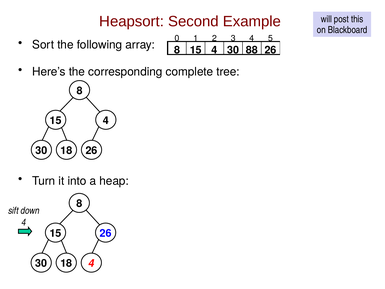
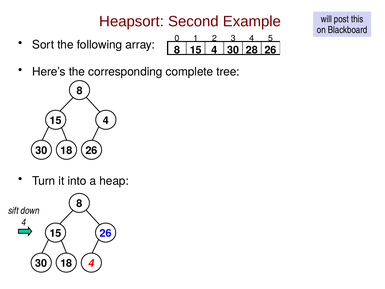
88: 88 -> 28 (252, 50)
